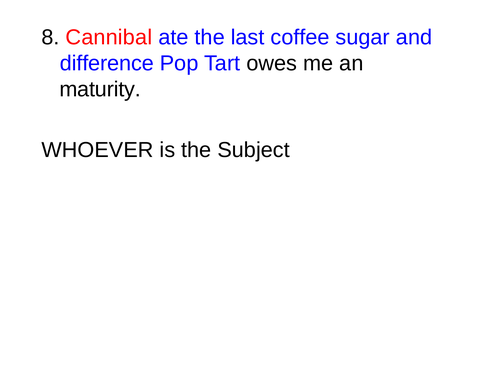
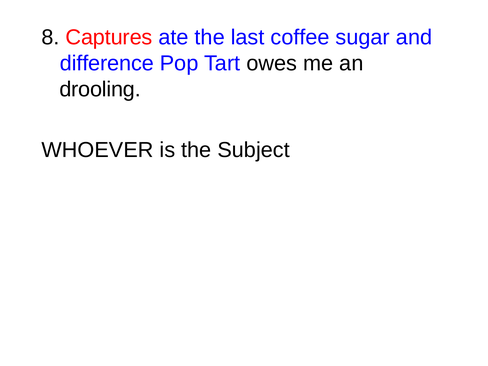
Cannibal: Cannibal -> Captures (109, 37)
maturity: maturity -> drooling (100, 89)
